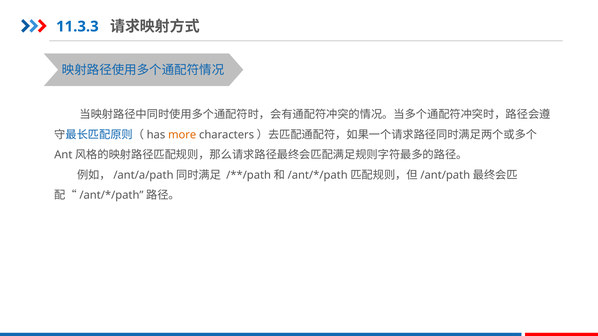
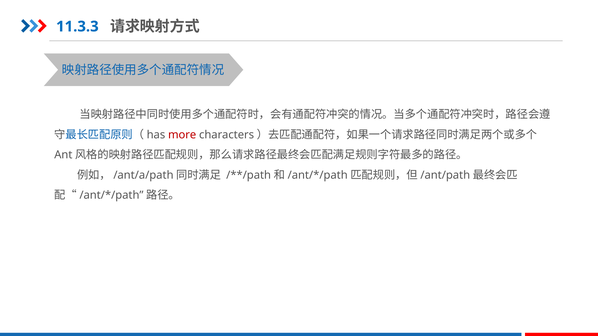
more colour: orange -> red (182, 135)
